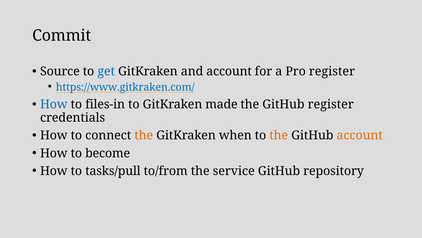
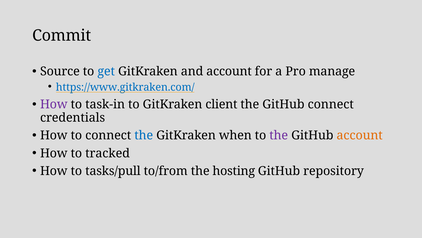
Pro register: register -> manage (332, 71)
How colour: blue -> purple (54, 104)
files-in: files-in -> task-in (105, 104)
made: made -> client (221, 104)
GitHub register: register -> connect (331, 104)
the colour: orange -> blue (144, 135)
the colour: orange -> purple (279, 135)
become: become -> tracked (108, 153)
service: service -> hosting (234, 171)
